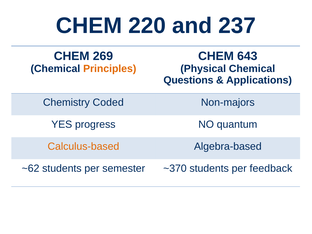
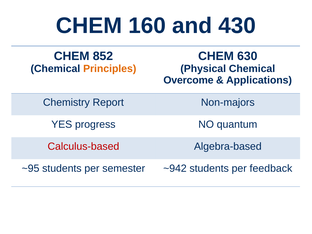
220: 220 -> 160 (147, 26)
237: 237 -> 430 (237, 26)
269: 269 -> 852 (103, 56)
643: 643 -> 630 (247, 56)
Questions: Questions -> Overcome (188, 80)
Coded: Coded -> Report (108, 103)
Calculus-based colour: orange -> red (83, 146)
~62: ~62 -> ~95 (31, 168)
~370: ~370 -> ~942 (175, 168)
